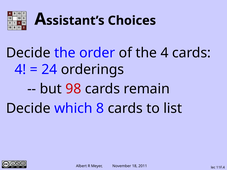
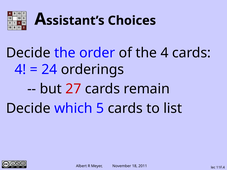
98: 98 -> 27 (73, 89)
8: 8 -> 5 (100, 108)
